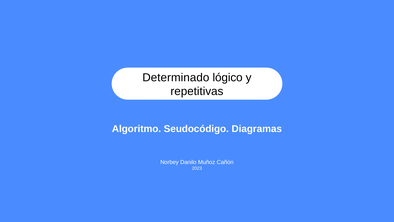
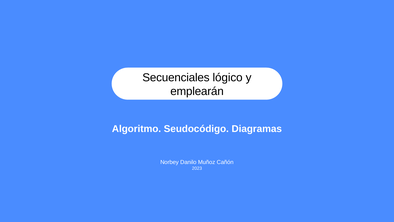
Determinado: Determinado -> Secuenciales (176, 77)
repetitivas: repetitivas -> emplearán (197, 91)
